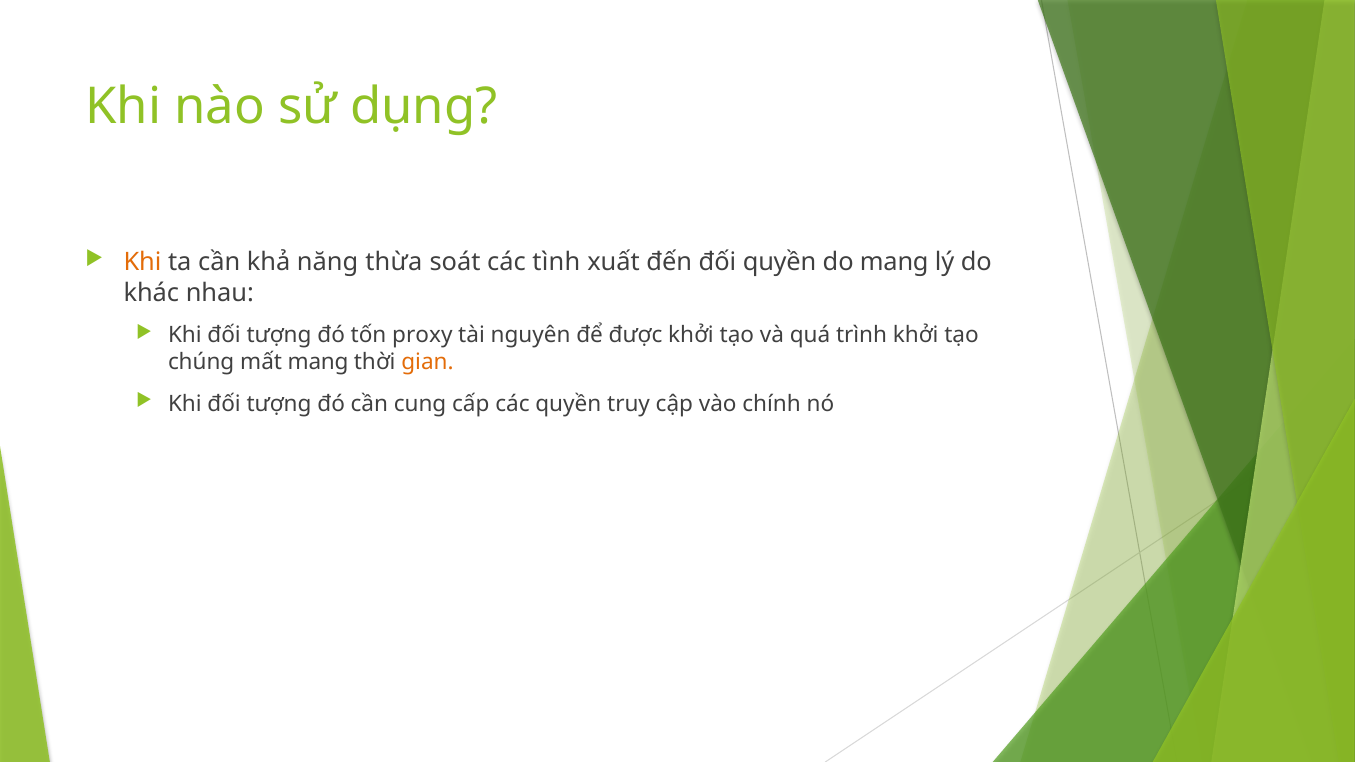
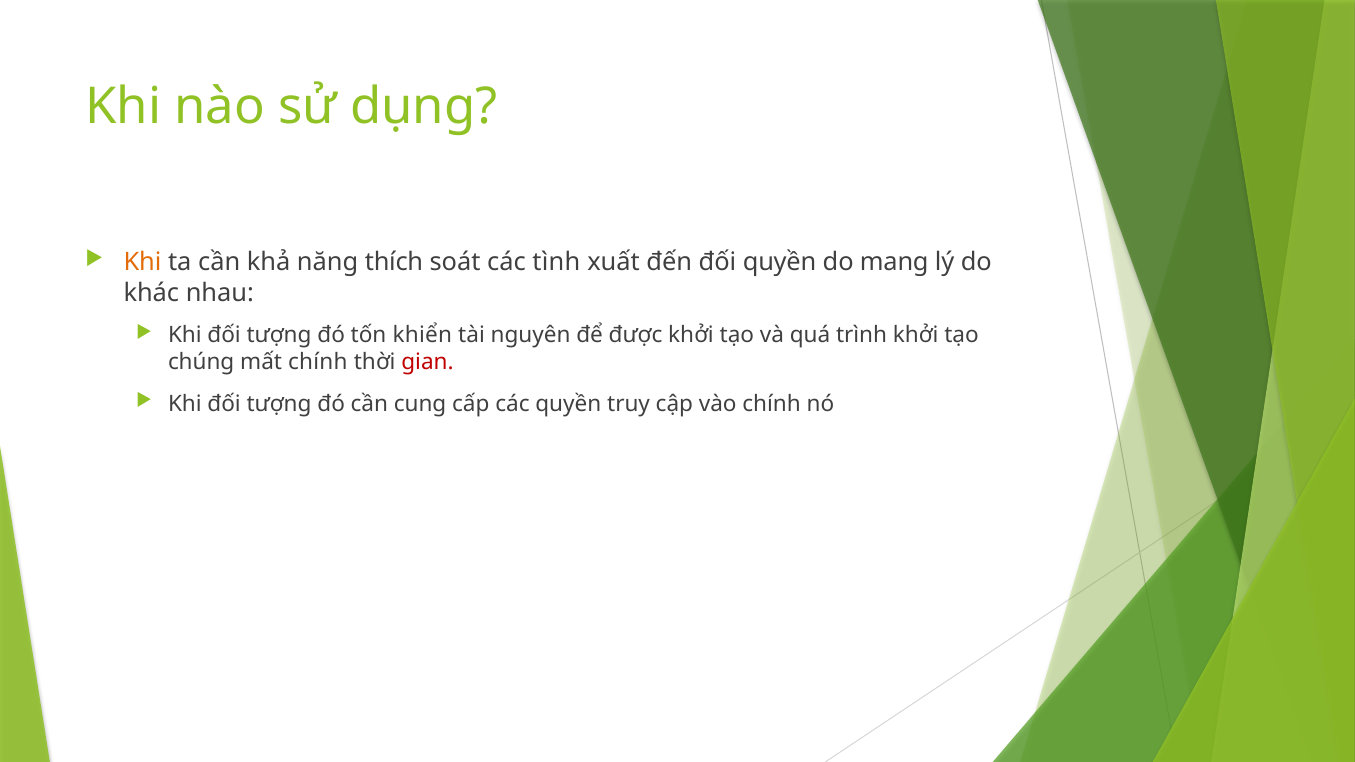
thừa: thừa -> thích (394, 262)
proxy: proxy -> khiển (422, 336)
mất mang: mang -> chính (318, 363)
gian colour: orange -> red (428, 363)
